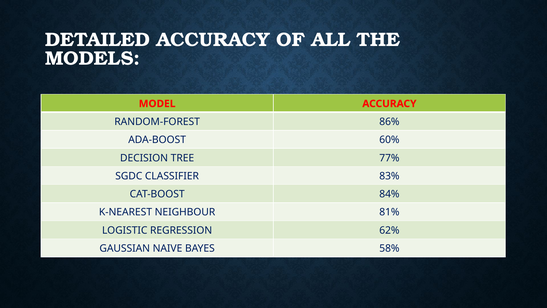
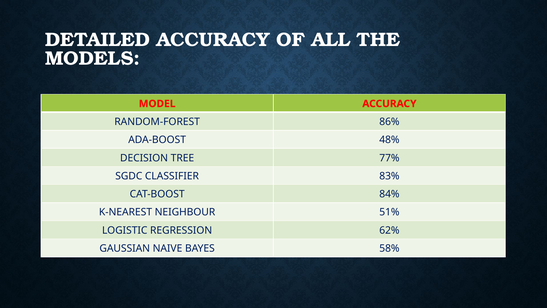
60%: 60% -> 48% (389, 140)
81%: 81% -> 51% (389, 212)
